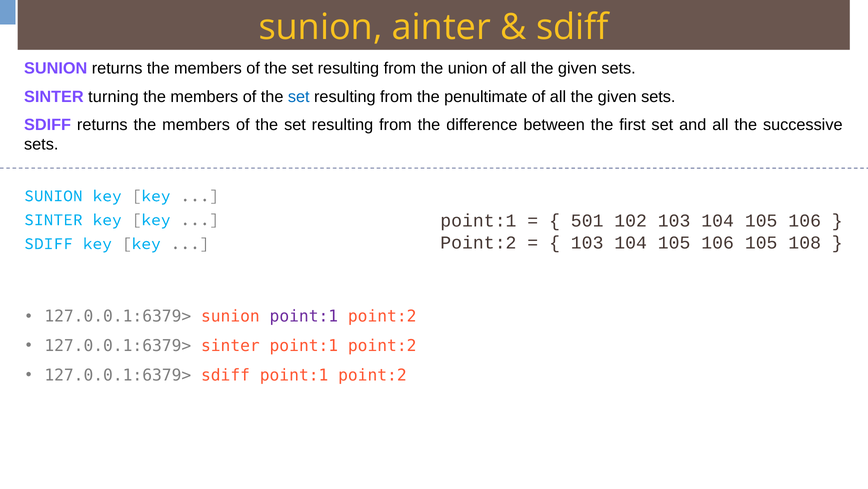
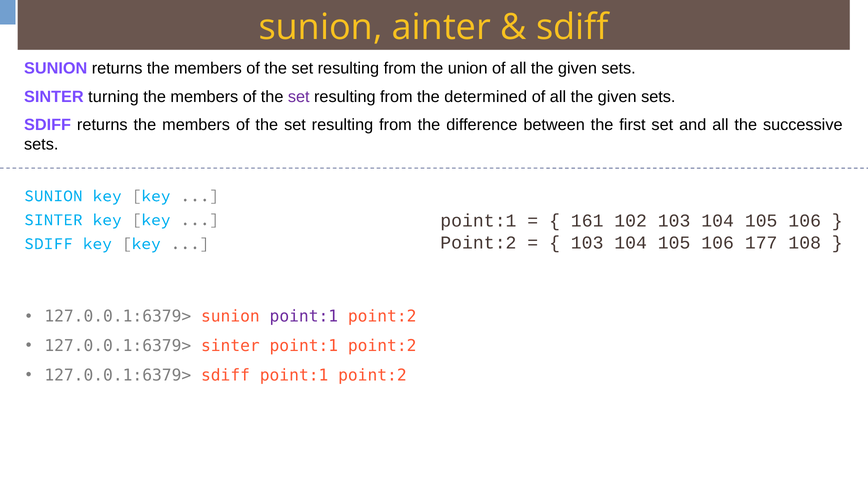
set colour: blue -> purple (299, 97)
penultimate: penultimate -> determined (486, 97)
501: 501 -> 161 (587, 221)
106 105: 105 -> 177 (761, 242)
